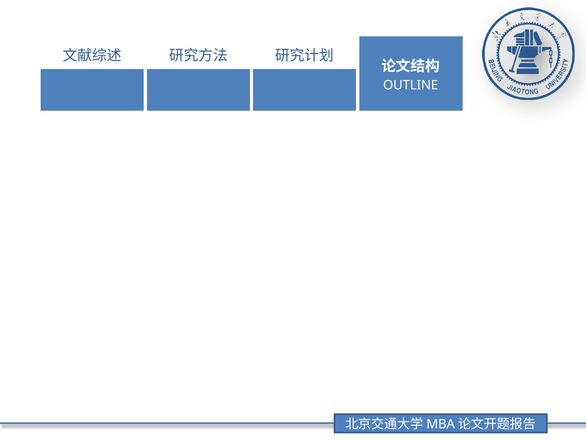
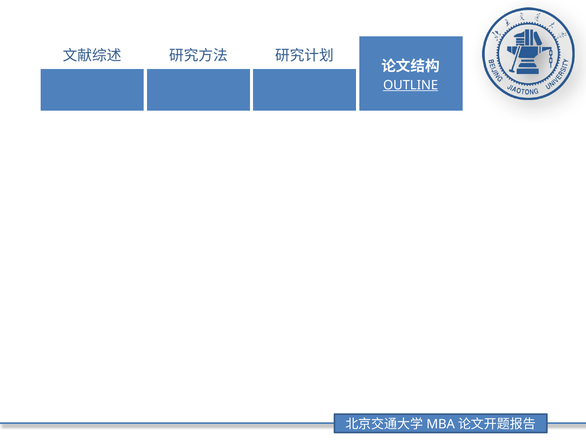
OUTLINE underline: none -> present (411, 85)
